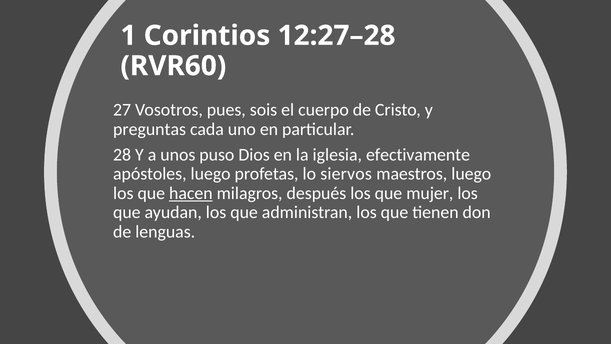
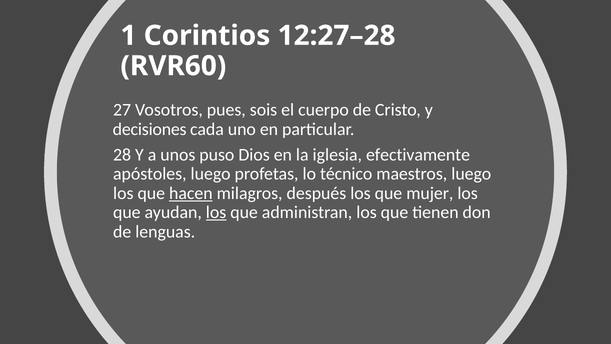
preguntas: preguntas -> decisiones (150, 129)
siervos: siervos -> técnico (346, 174)
los underline: none -> present (216, 212)
